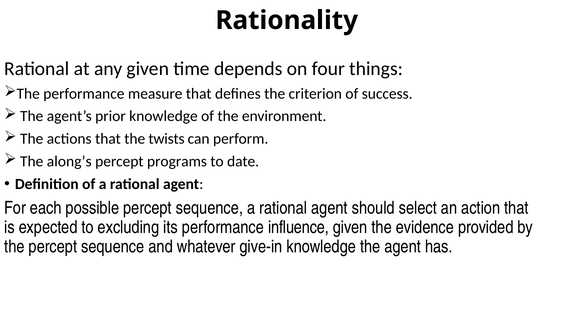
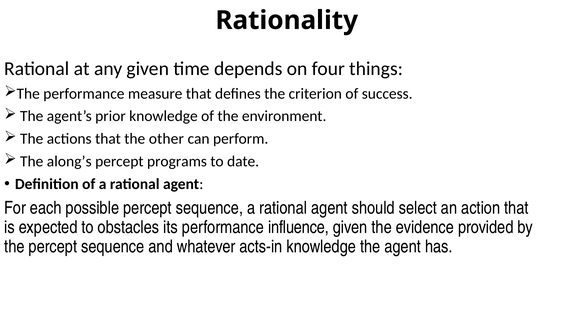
twists: twists -> other (166, 139)
excluding: excluding -> obstacles (128, 227)
give-in: give-in -> acts-in (261, 246)
